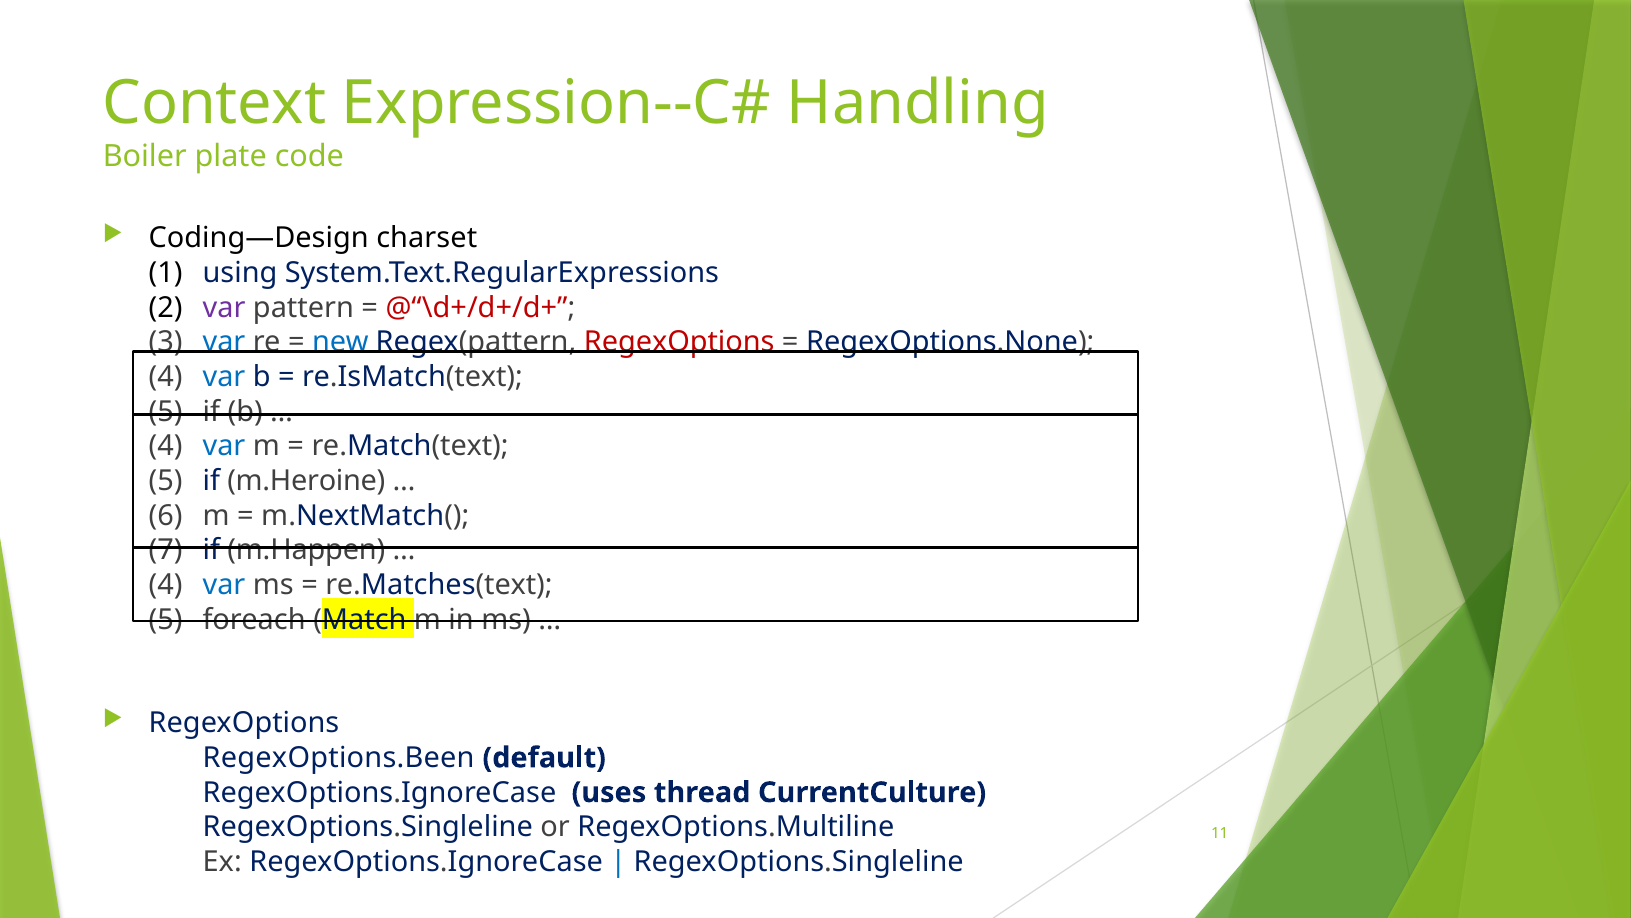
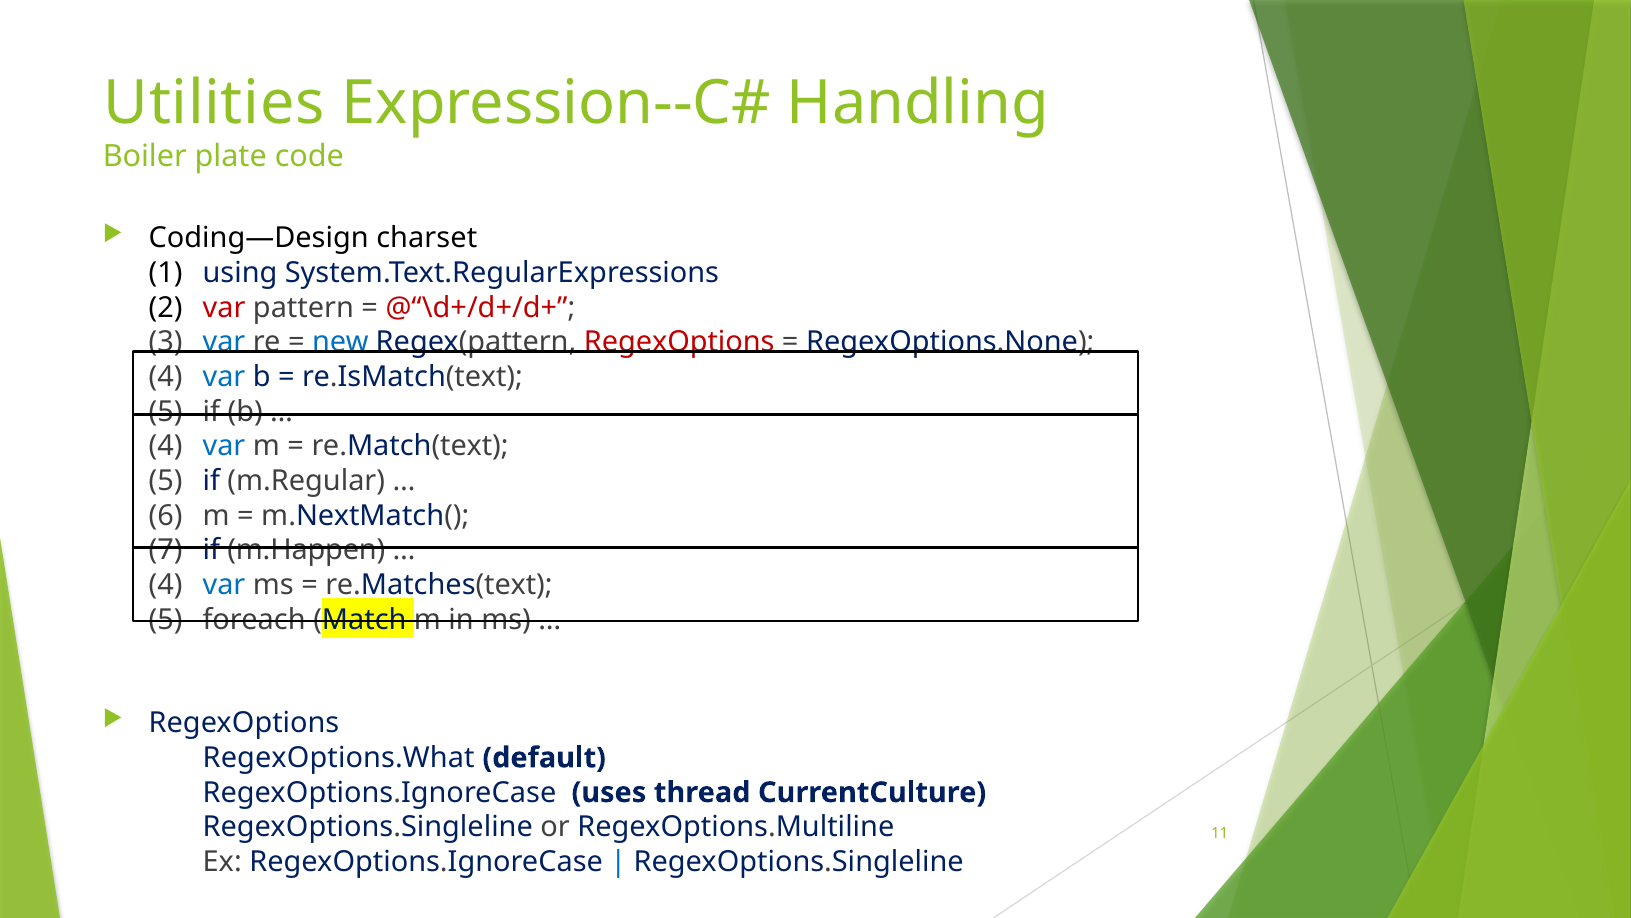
Context: Context -> Utilities (214, 103)
var colour: purple -> red (224, 307)
m.Heroine: m.Heroine -> m.Regular (306, 481)
RegexOptions.Been: RegexOptions.Been -> RegexOptions.What (339, 757)
